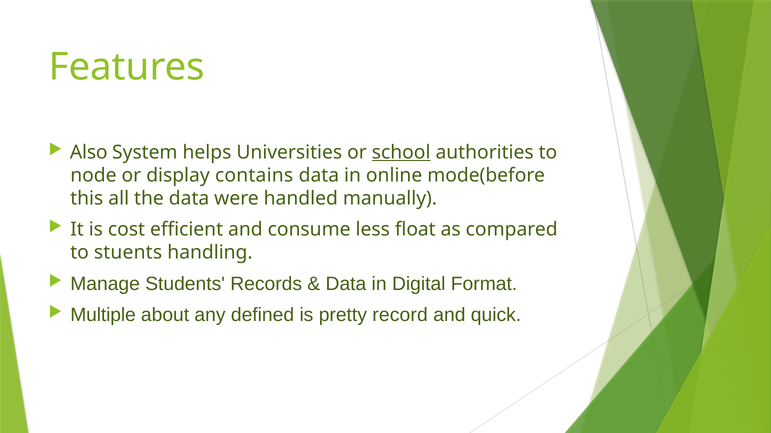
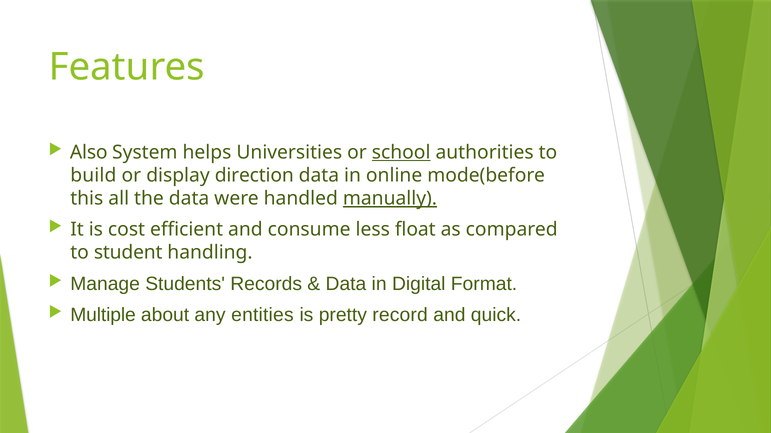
node: node -> build (93, 176)
contains: contains -> direction (254, 176)
manually underline: none -> present (390, 199)
stuents: stuents -> student (128, 253)
defined: defined -> entities (262, 315)
